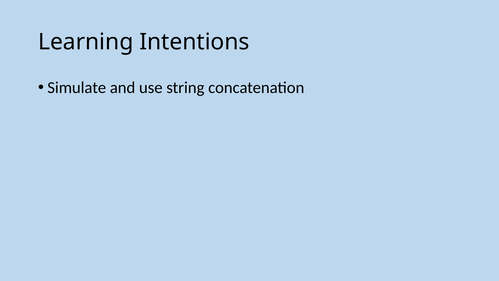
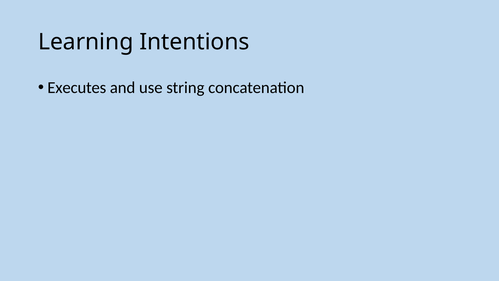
Simulate: Simulate -> Executes (77, 88)
